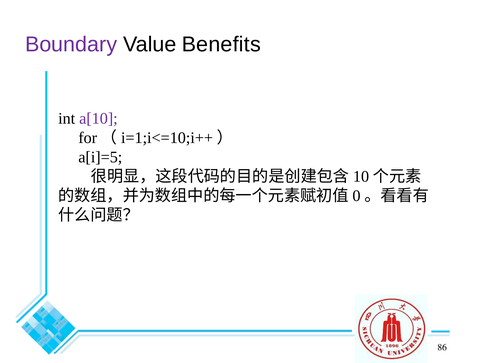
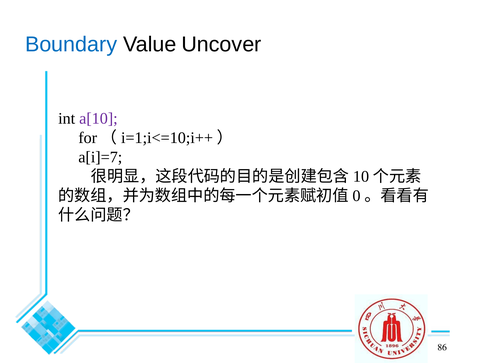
Boundary colour: purple -> blue (71, 44)
Benefits: Benefits -> Uncover (221, 44)
a[i]=5: a[i]=5 -> a[i]=7 (100, 157)
